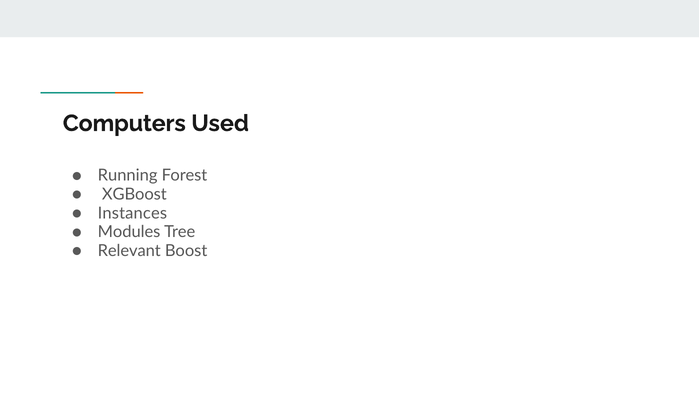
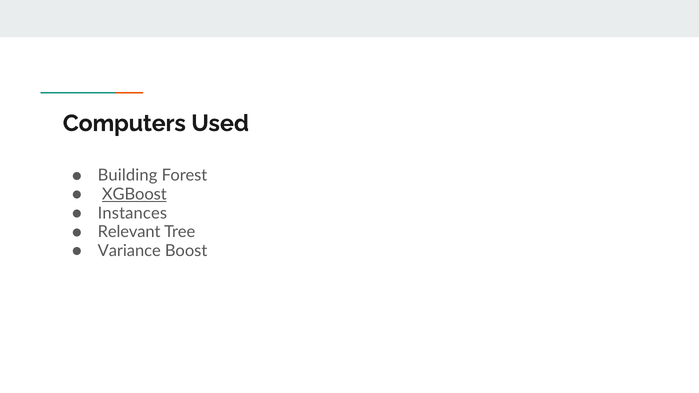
Running: Running -> Building (128, 176)
XGBoost underline: none -> present (134, 194)
Modules: Modules -> Relevant (129, 232)
Relevant: Relevant -> Variance (129, 251)
